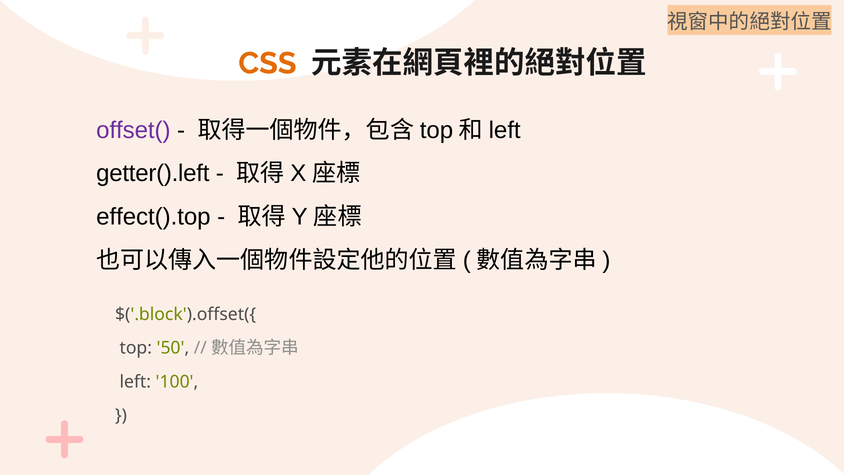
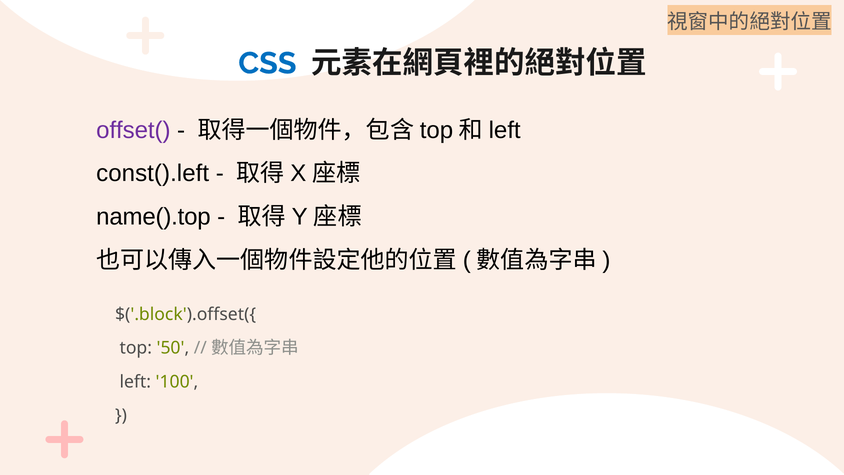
CSS colour: orange -> blue (267, 63)
getter().left: getter().left -> const().left (153, 173)
effect().top: effect().top -> name().top (153, 217)
